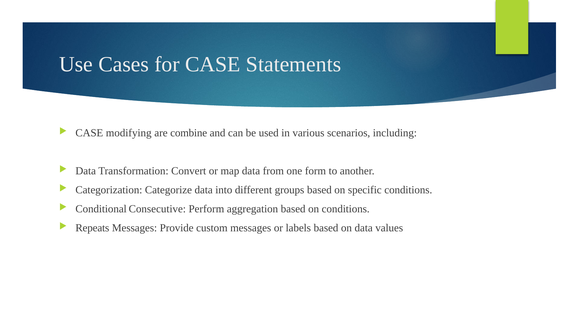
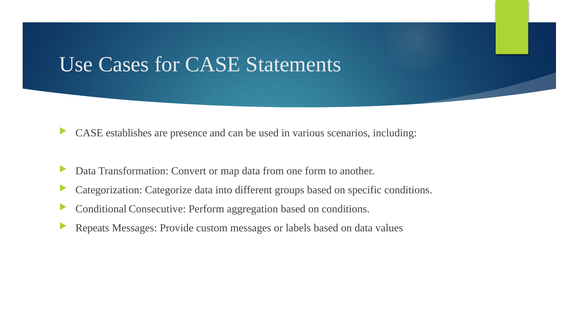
modifying: modifying -> establishes (129, 133)
combine: combine -> presence (189, 133)
